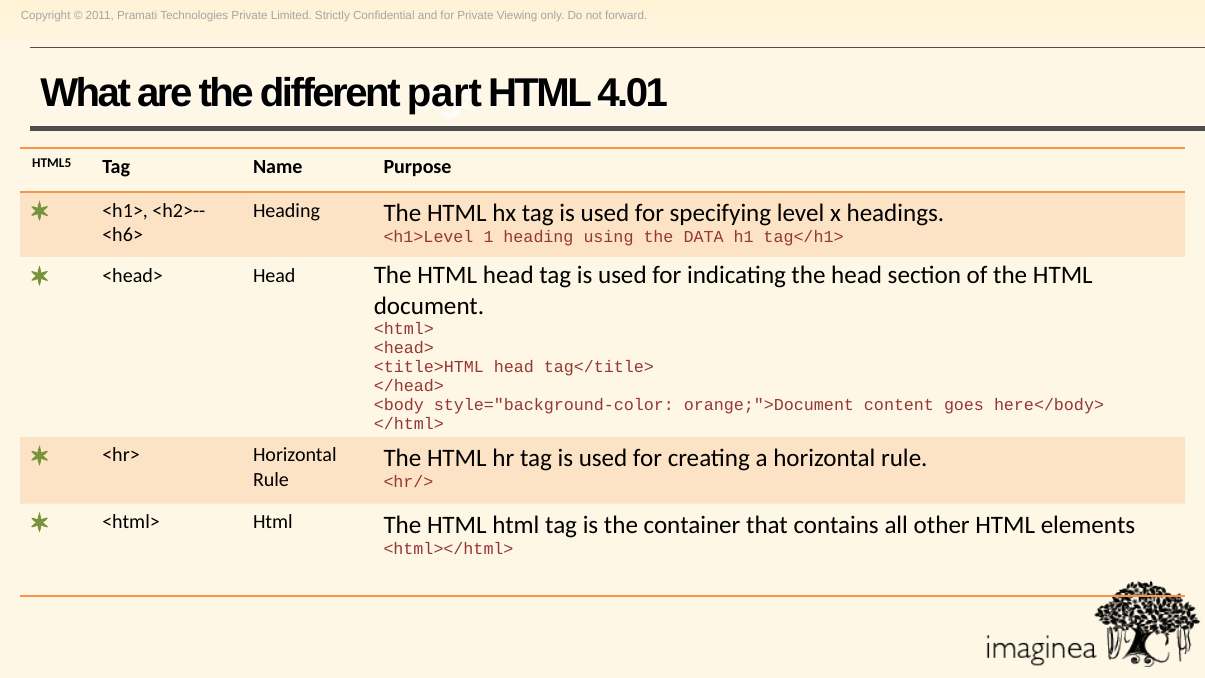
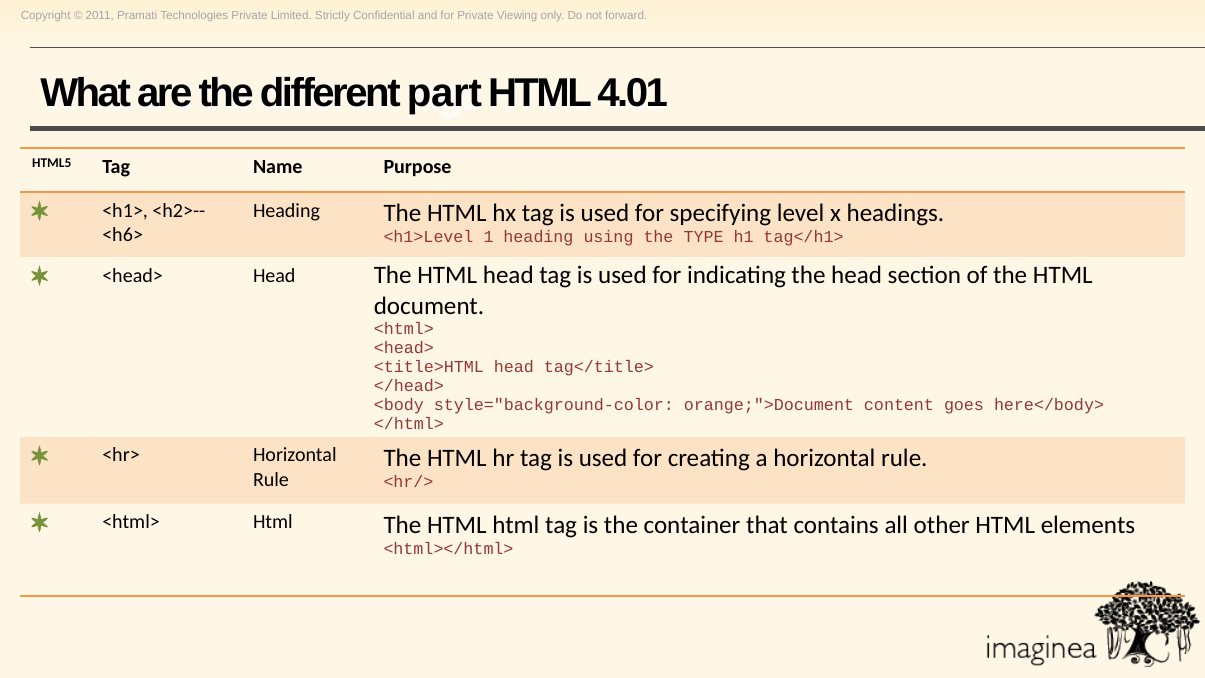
DATA: DATA -> TYPE (704, 237)
